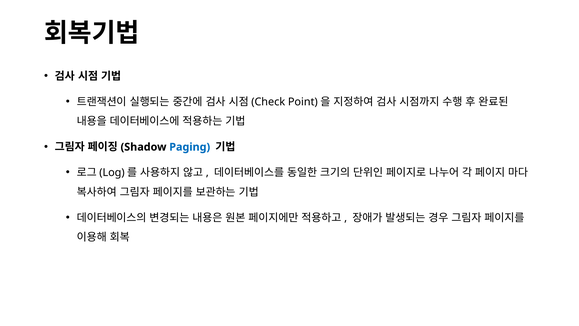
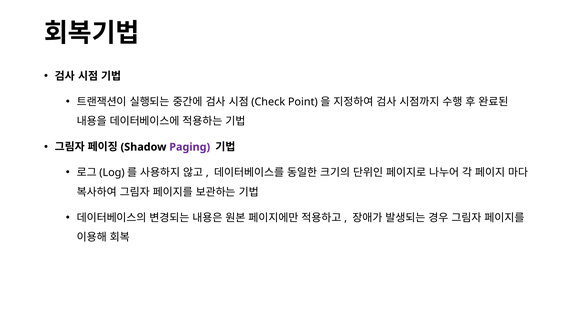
Paging colour: blue -> purple (190, 147)
